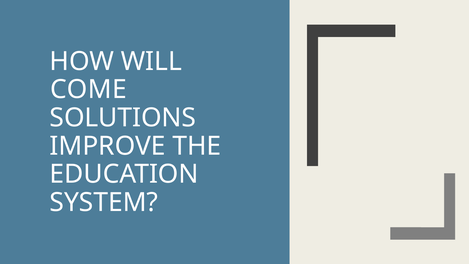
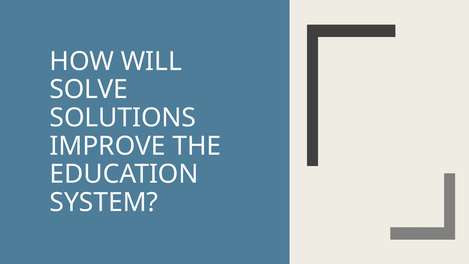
COME: COME -> SOLVE (89, 89)
